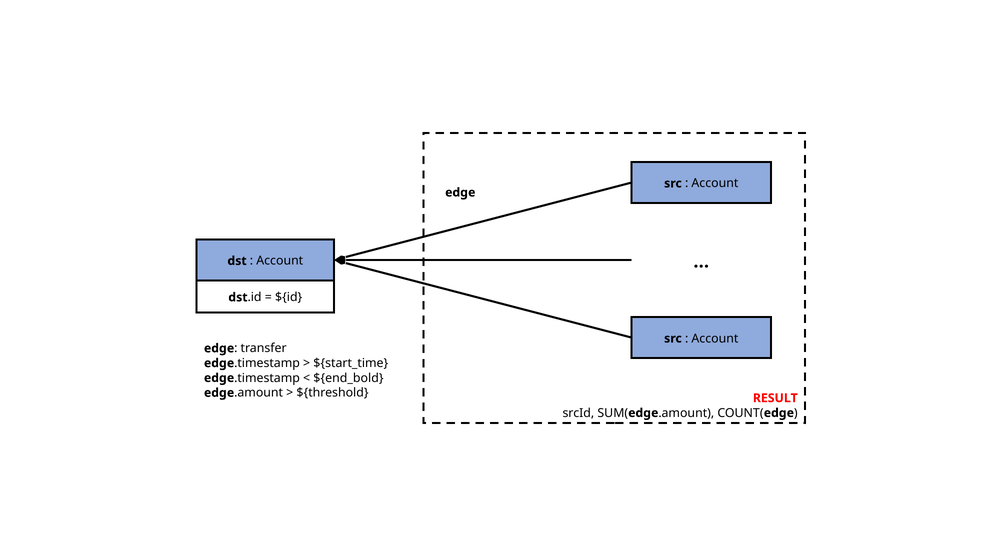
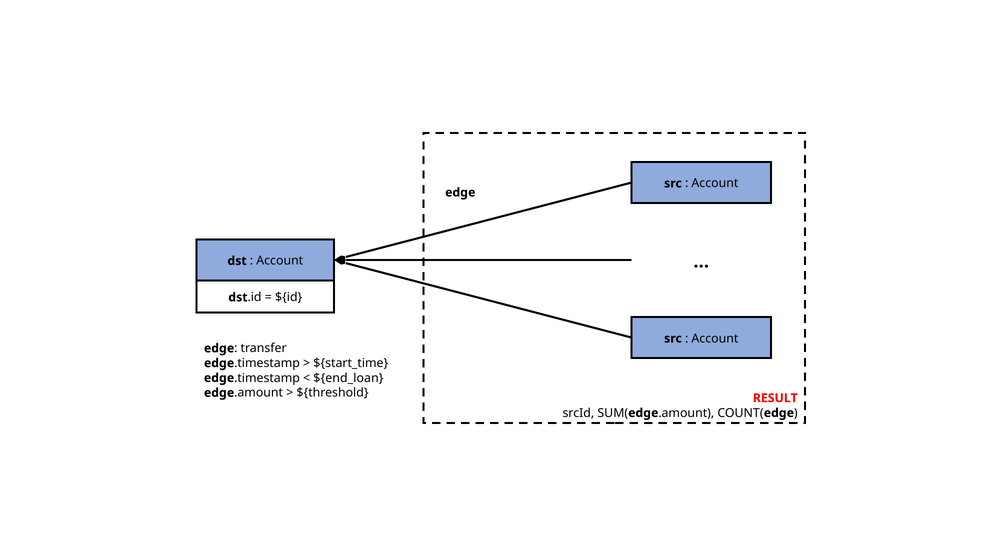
${end_bold: ${end_bold -> ${end_loan (348, 378)
